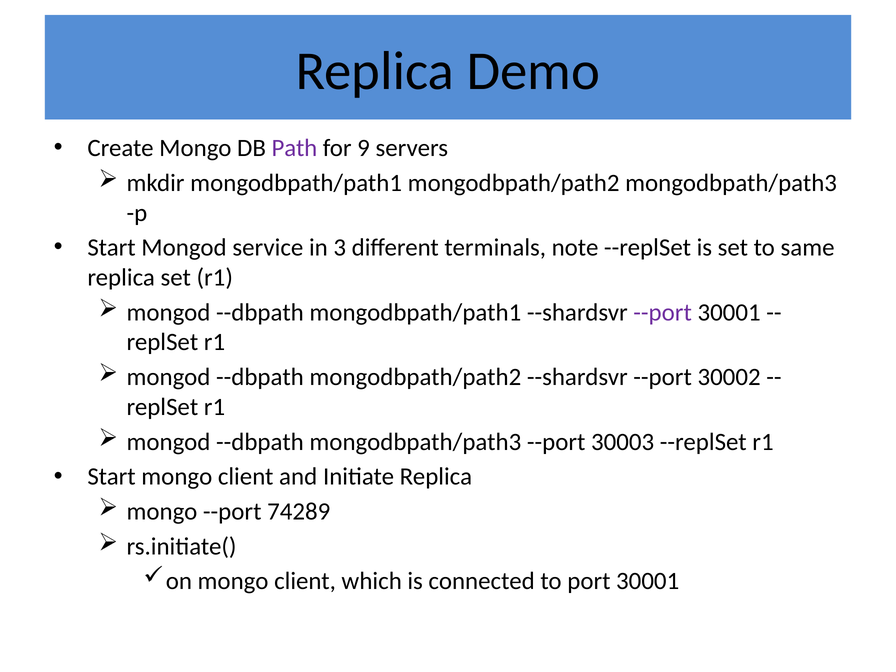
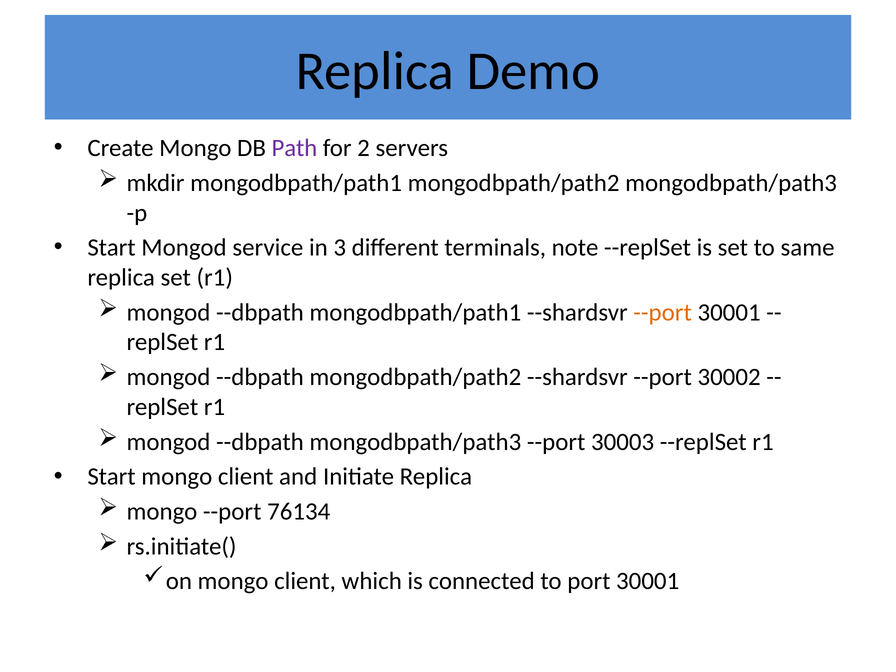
9: 9 -> 2 (364, 148)
--port colour: purple -> orange (663, 312)
74289: 74289 -> 76134 (299, 512)
